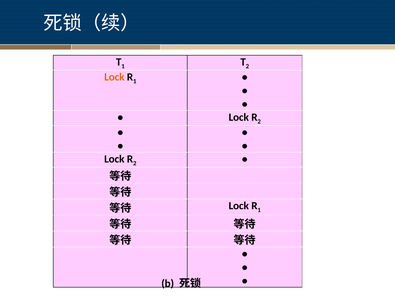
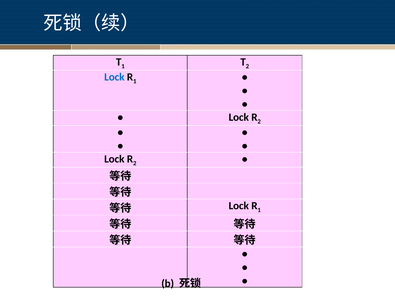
Lock colour: orange -> blue (114, 77)
